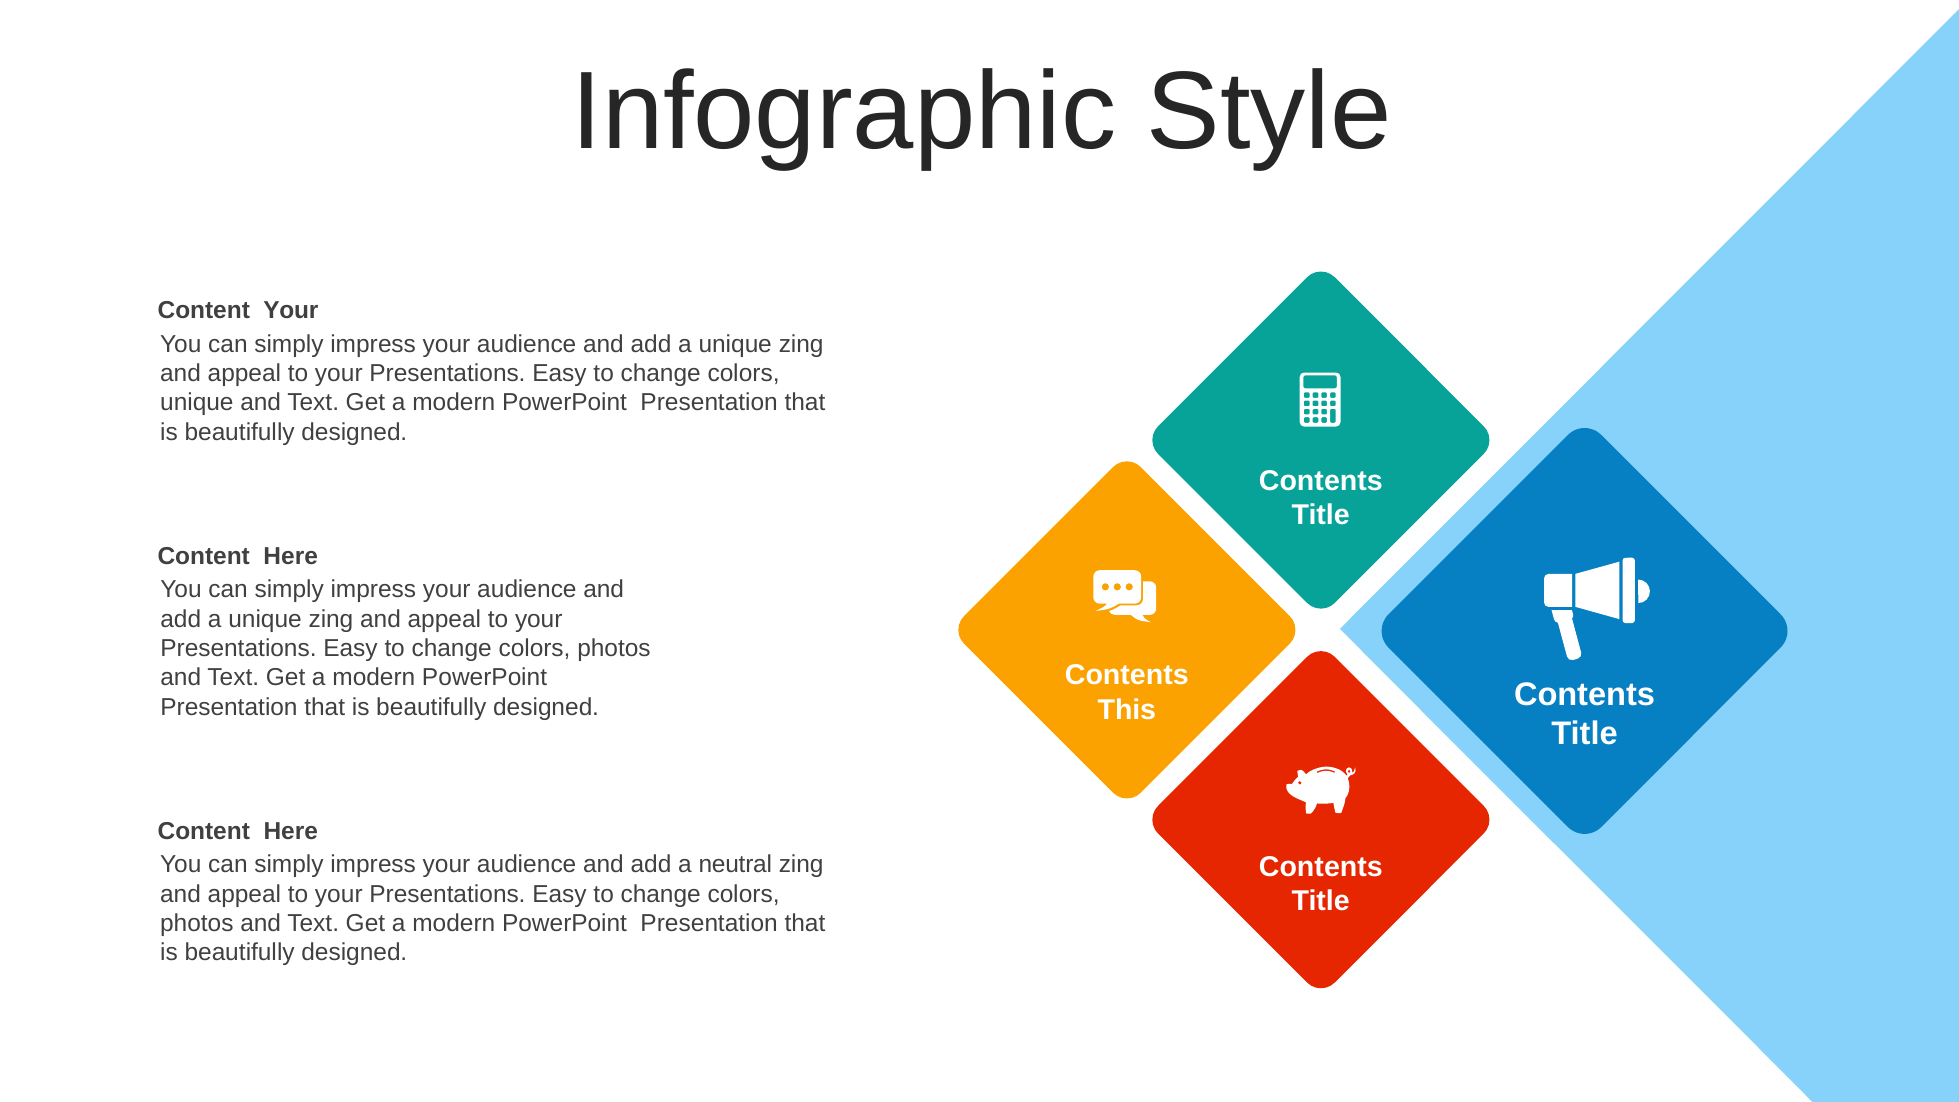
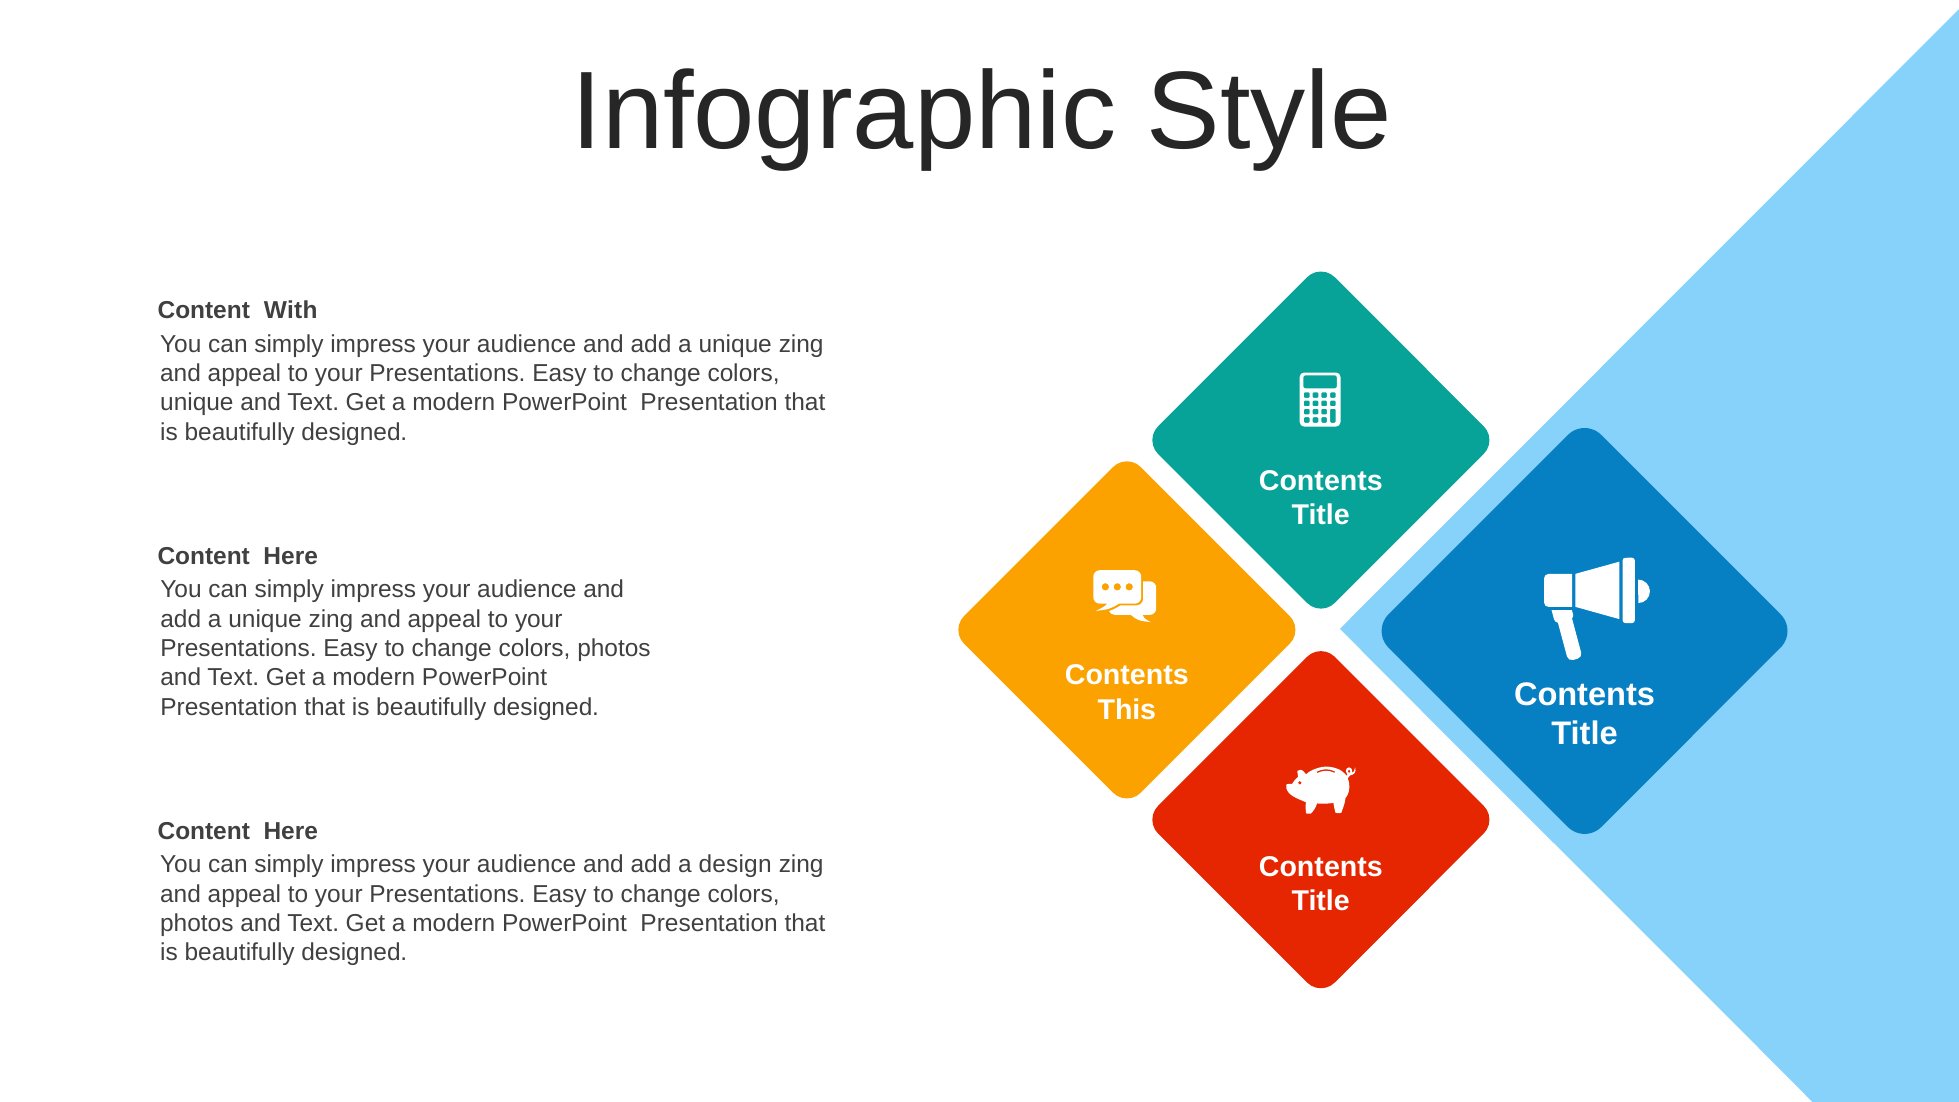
Content Your: Your -> With (291, 311)
neutral: neutral -> design (735, 865)
